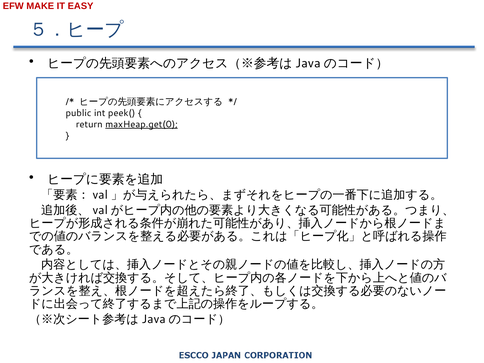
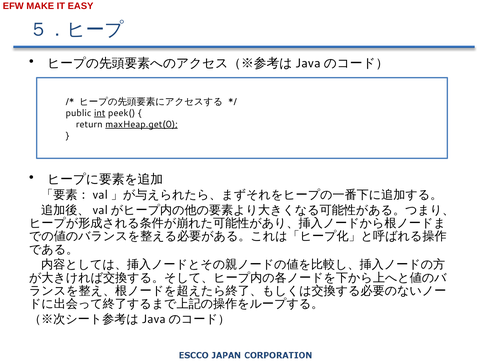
int underline: none -> present (100, 113)
